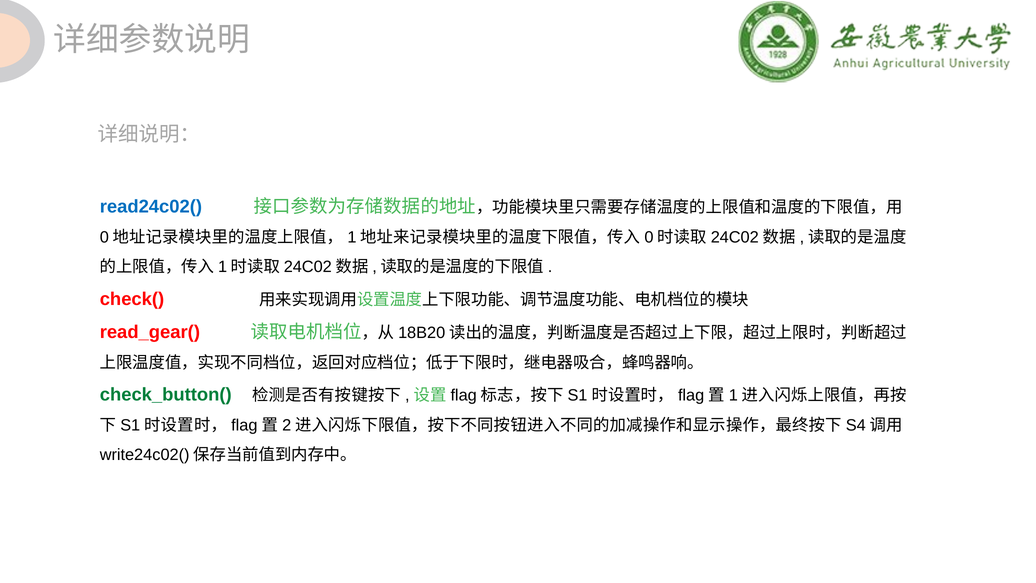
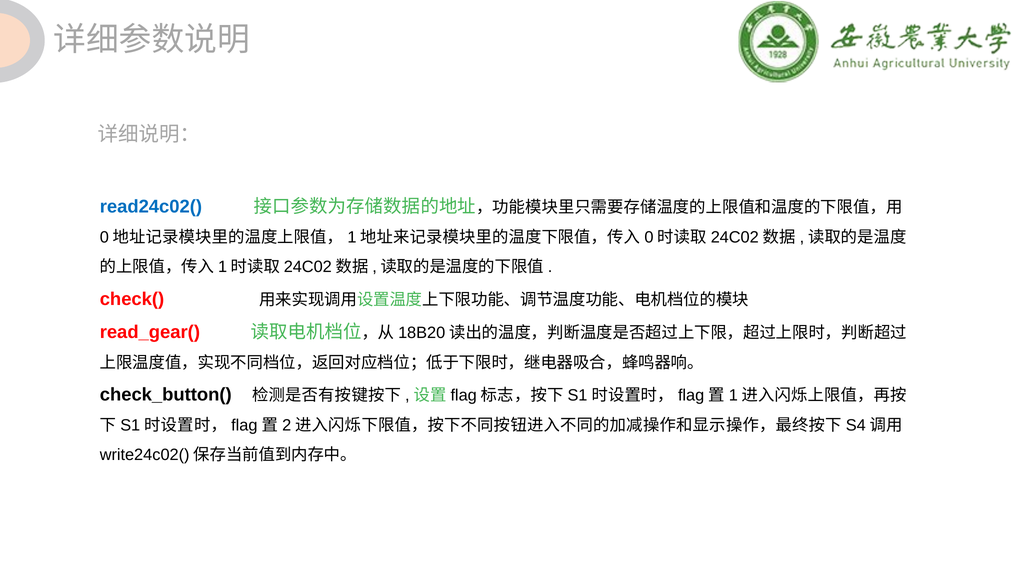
check_button( colour: green -> black (166, 395)
